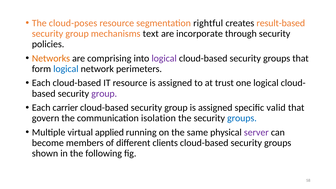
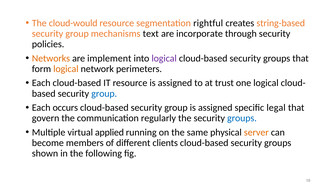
cloud-poses: cloud-poses -> cloud-would (73, 23)
result-based: result-based -> string-based (281, 23)
comprising: comprising -> implement (109, 58)
logical colour: blue -> orange (66, 69)
group colour: purple -> blue (104, 94)
carrier: carrier -> occurs (65, 108)
valid: valid -> legal (276, 108)
isolation: isolation -> regularly (158, 118)
server colour: purple -> orange (256, 132)
